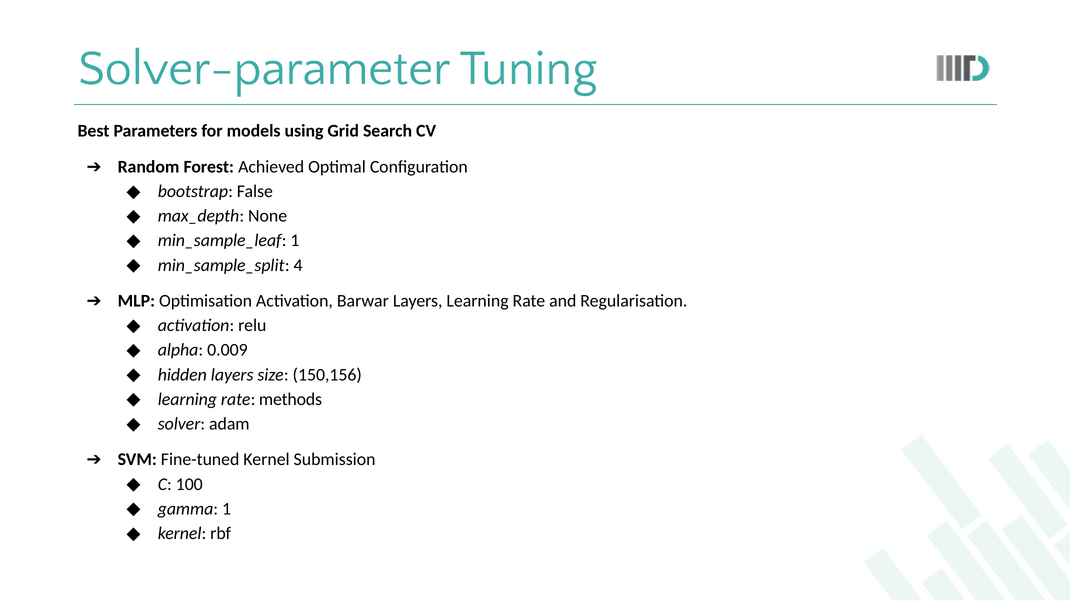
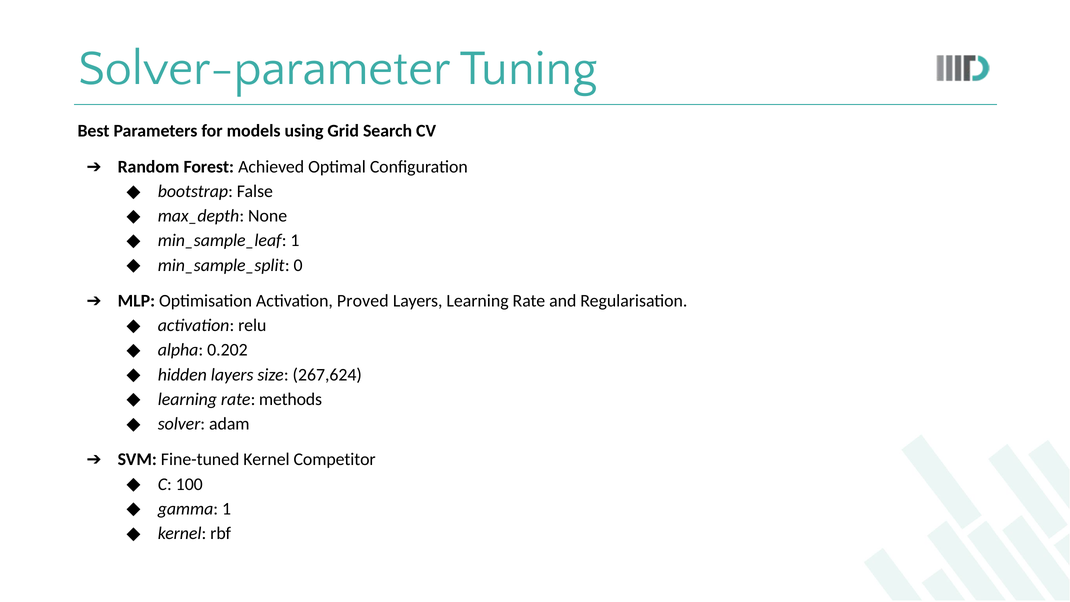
4: 4 -> 0 (298, 265)
Barwar: Barwar -> Proved (363, 301)
0.009: 0.009 -> 0.202 (227, 350)
150,156: 150,156 -> 267,624 (327, 375)
Submission: Submission -> Competitor (335, 459)
